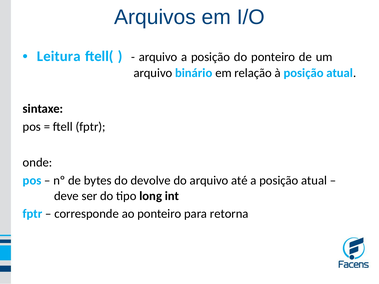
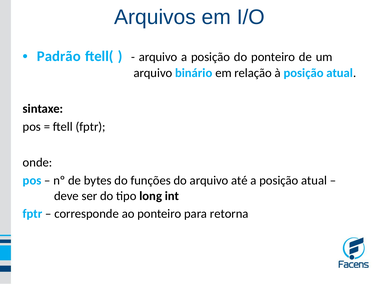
Leitura: Leitura -> Padrão (59, 56)
devolve: devolve -> funções (151, 181)
